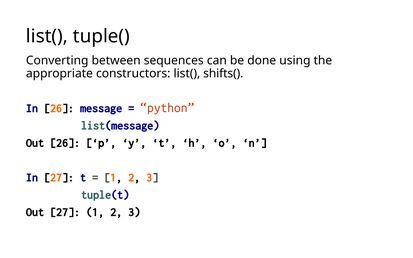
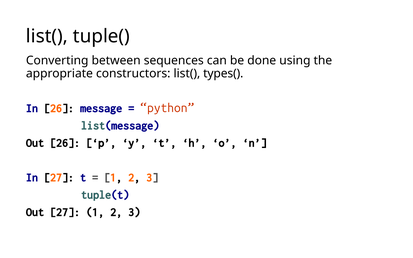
shifts(: shifts( -> types( (223, 73)
